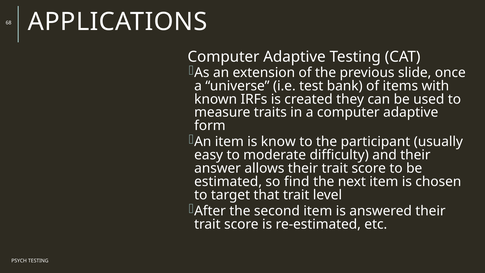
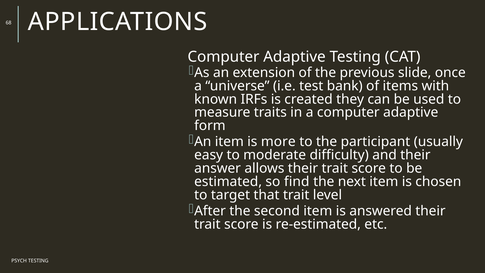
know: know -> more (278, 142)
